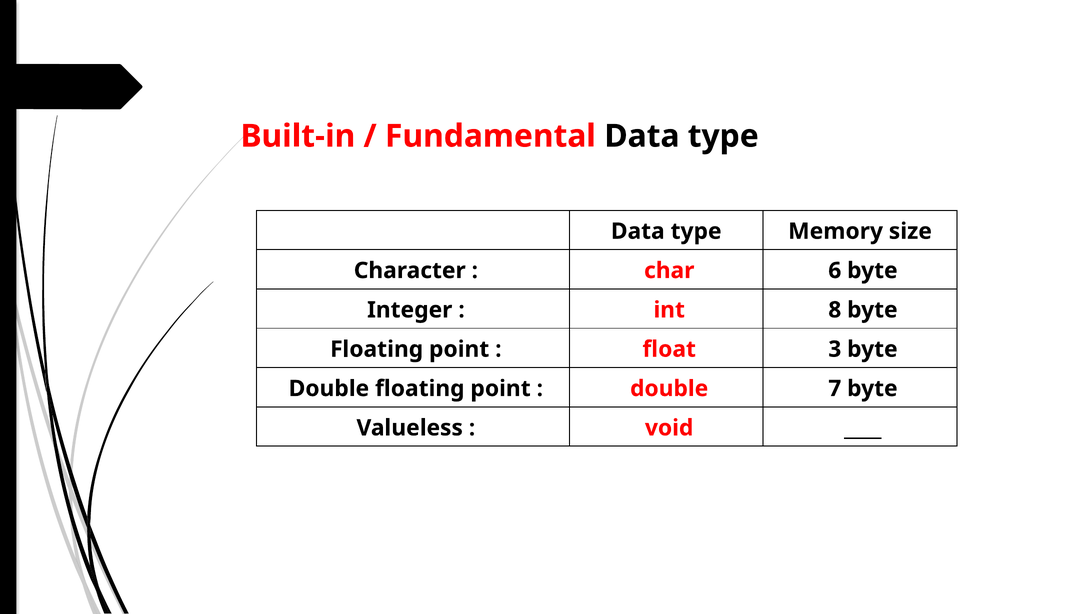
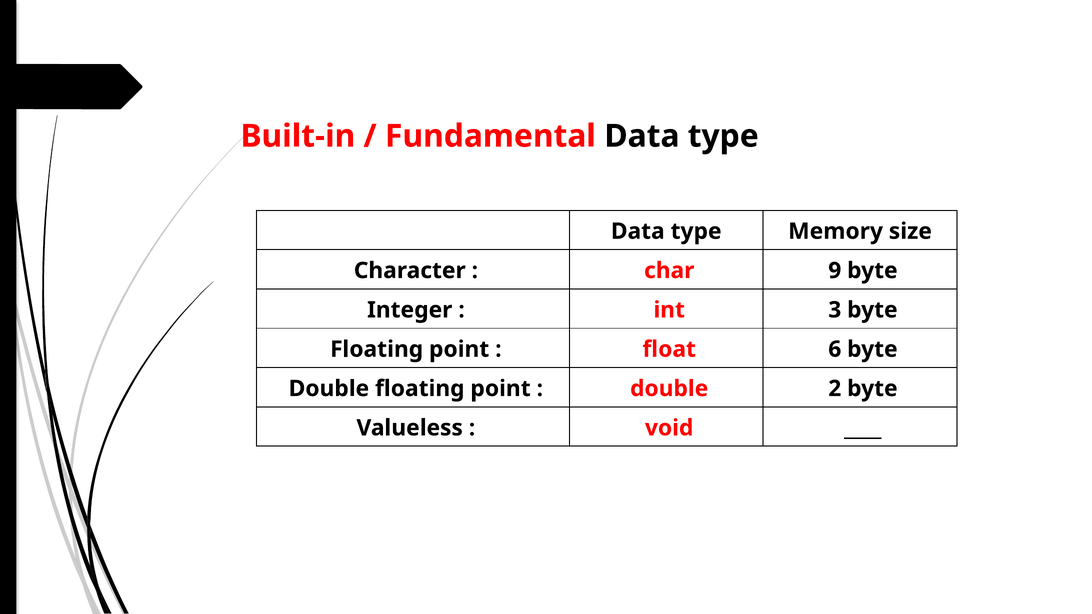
6: 6 -> 9 (835, 271)
8: 8 -> 3 (835, 310)
3: 3 -> 6 (835, 349)
7: 7 -> 2 (835, 389)
